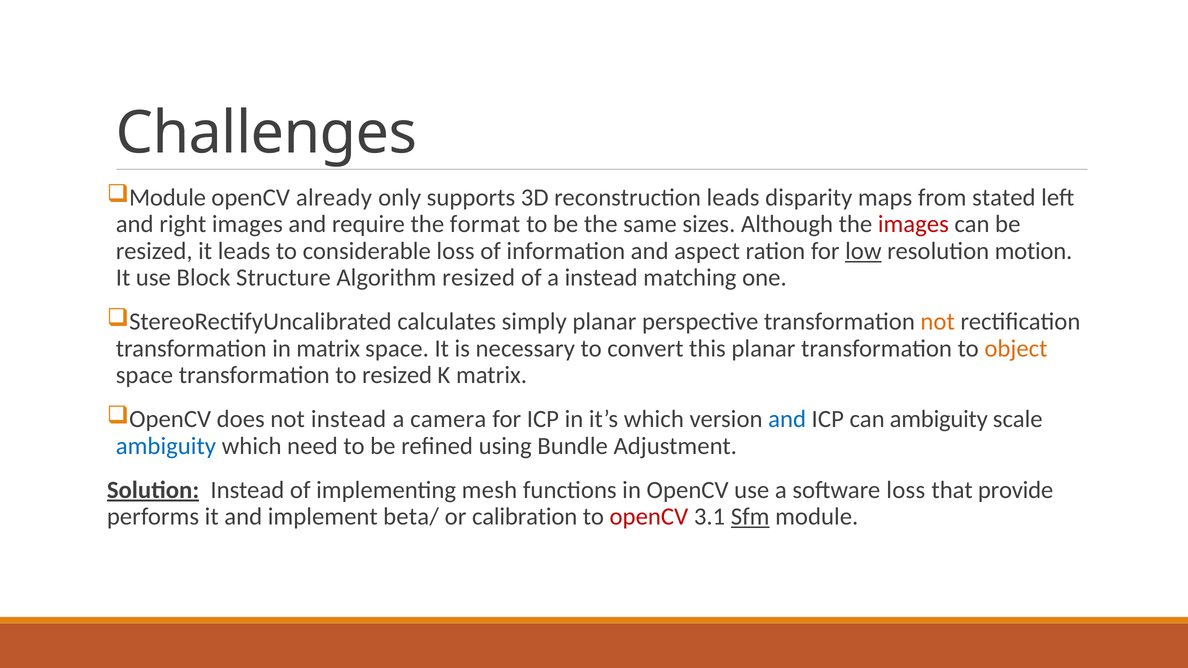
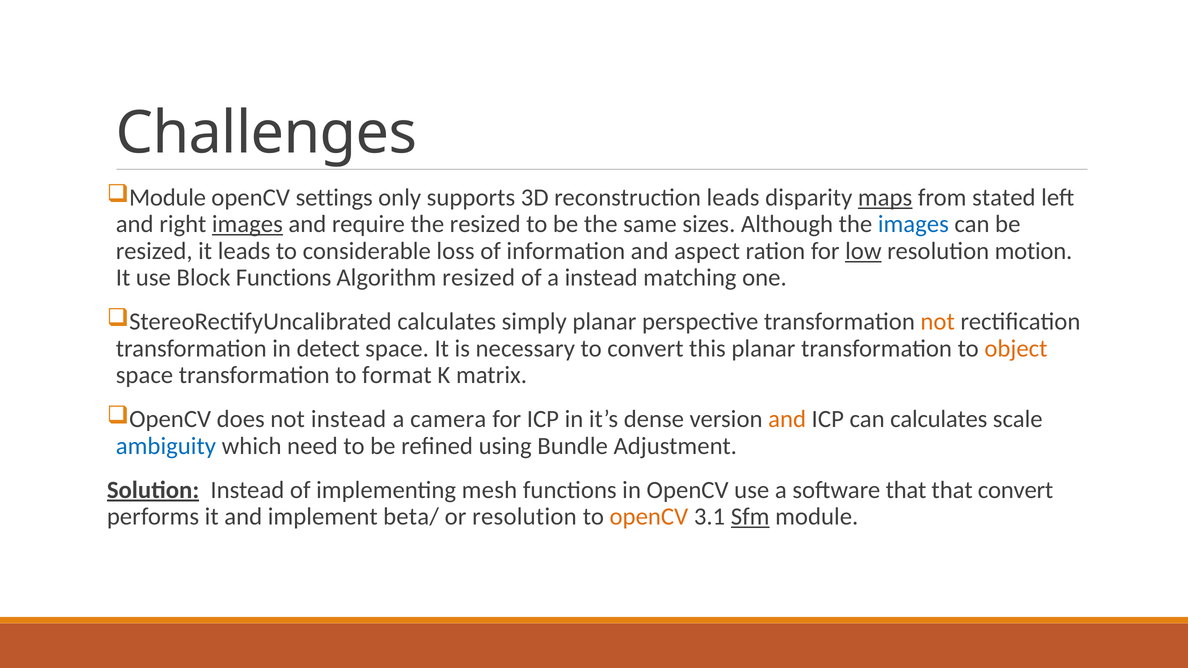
already: already -> settings (334, 198)
maps underline: none -> present (885, 198)
images underline: none -> present (247, 224)
the format: format -> resized (485, 224)
images colour: red -> blue (913, 224)
Block Structure: Structure -> Functions (284, 278)
in matrix: matrix -> detect (328, 349)
to resized: resized -> format (397, 375)
it’s which: which -> dense (654, 419)
and colour: blue -> orange (787, 419)
can ambiguity: ambiguity -> calculates (939, 419)
software loss: loss -> that (906, 490)
that provide: provide -> convert (1016, 490)
or calibration: calibration -> resolution (524, 517)
openCV colour: red -> orange (649, 517)
